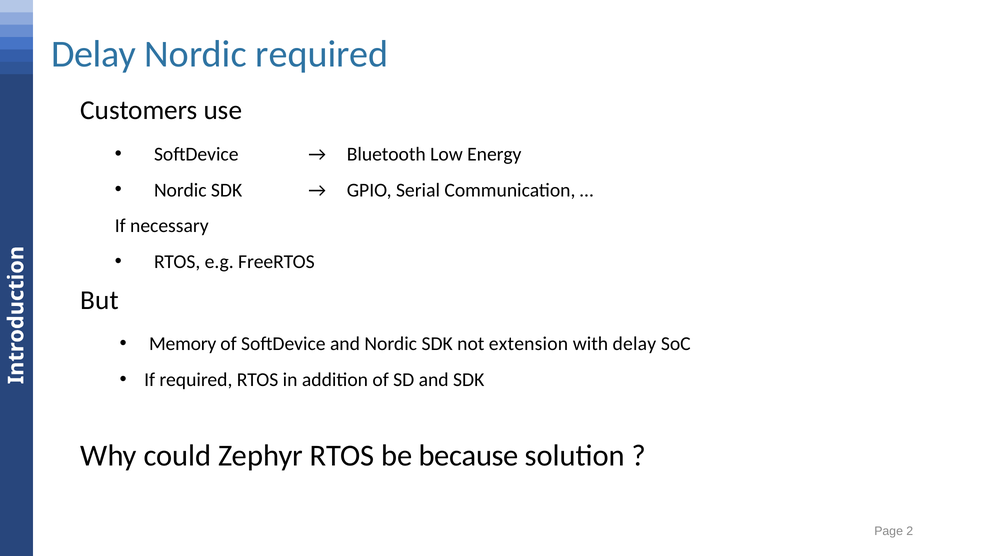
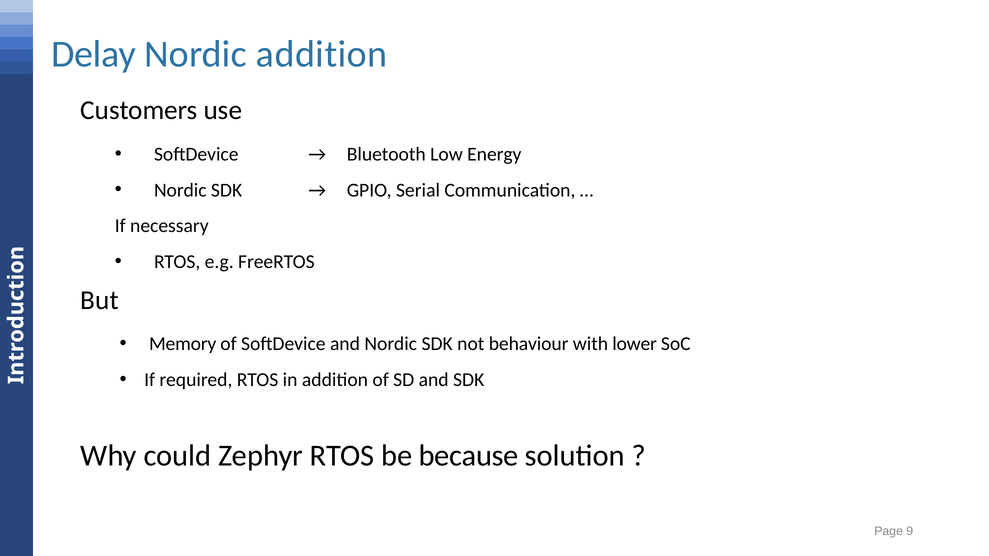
Nordic required: required -> addition (322, 54)
extension: extension -> behaviour (529, 344)
with delay: delay -> lower (635, 344)
2: 2 -> 9 (910, 531)
